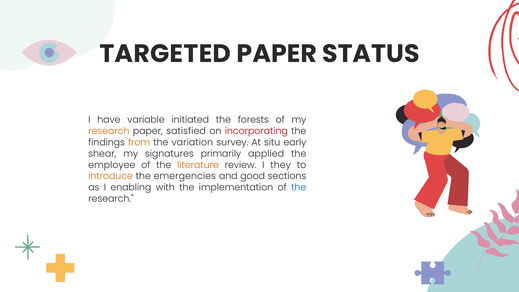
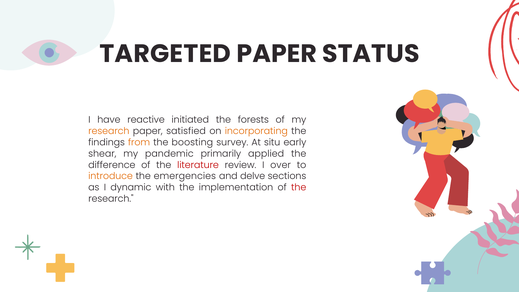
variable: variable -> reactive (146, 120)
incorporating colour: red -> orange (256, 131)
variation: variation -> boosting (192, 142)
signatures: signatures -> pandemic (169, 154)
employee: employee -> difference (112, 165)
literature colour: orange -> red (198, 165)
they: they -> over (281, 165)
good: good -> delve (253, 176)
enabling: enabling -> dynamic (131, 187)
the colour: blue -> red (299, 187)
